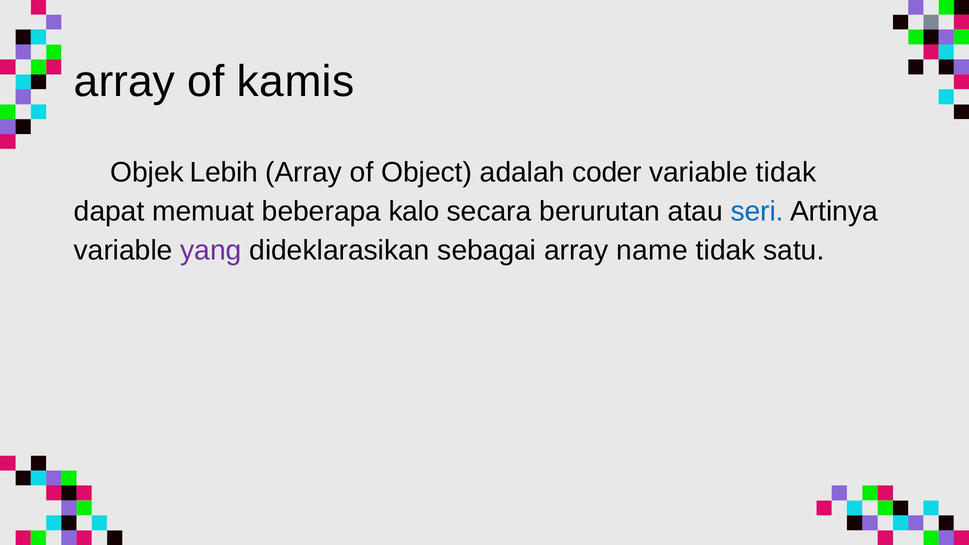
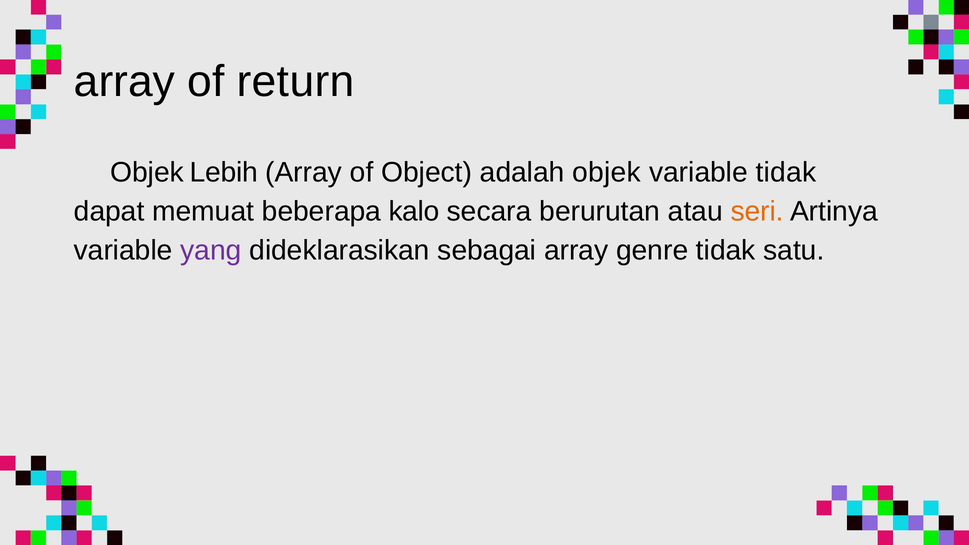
kamis: kamis -> return (296, 81)
adalah coder: coder -> objek (607, 173)
seri colour: blue -> orange (757, 212)
name: name -> genre (652, 250)
